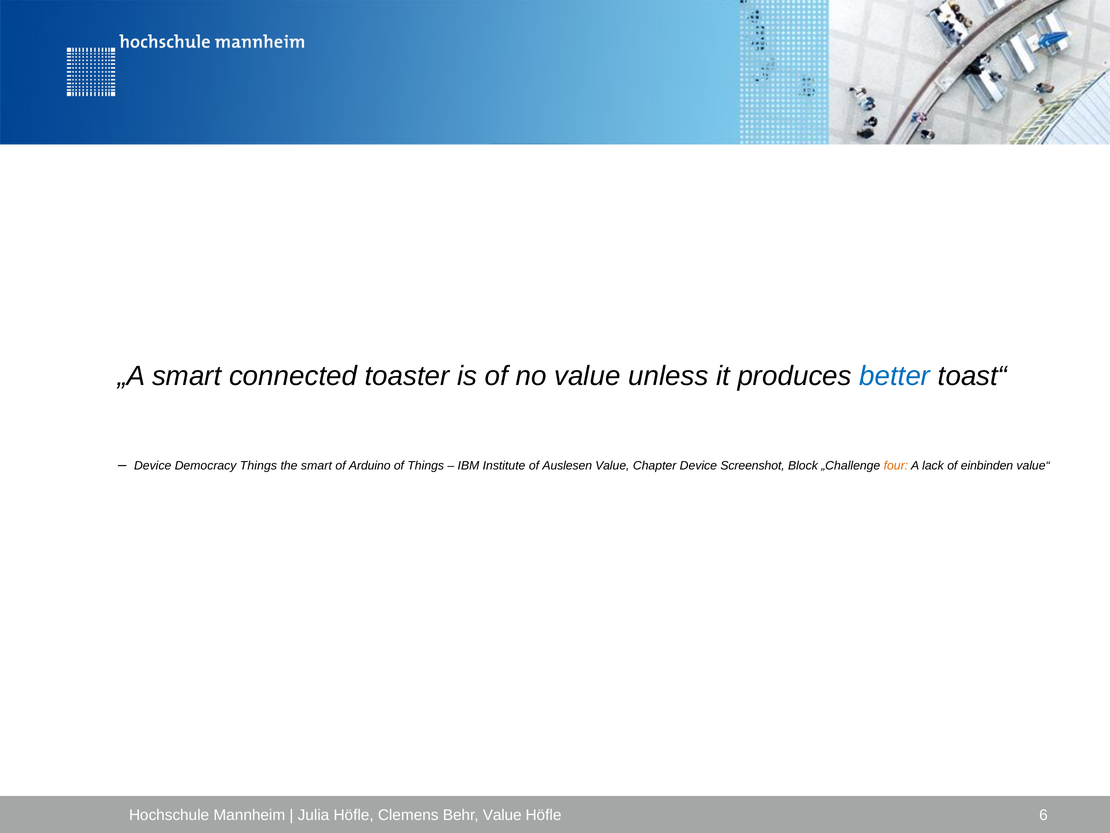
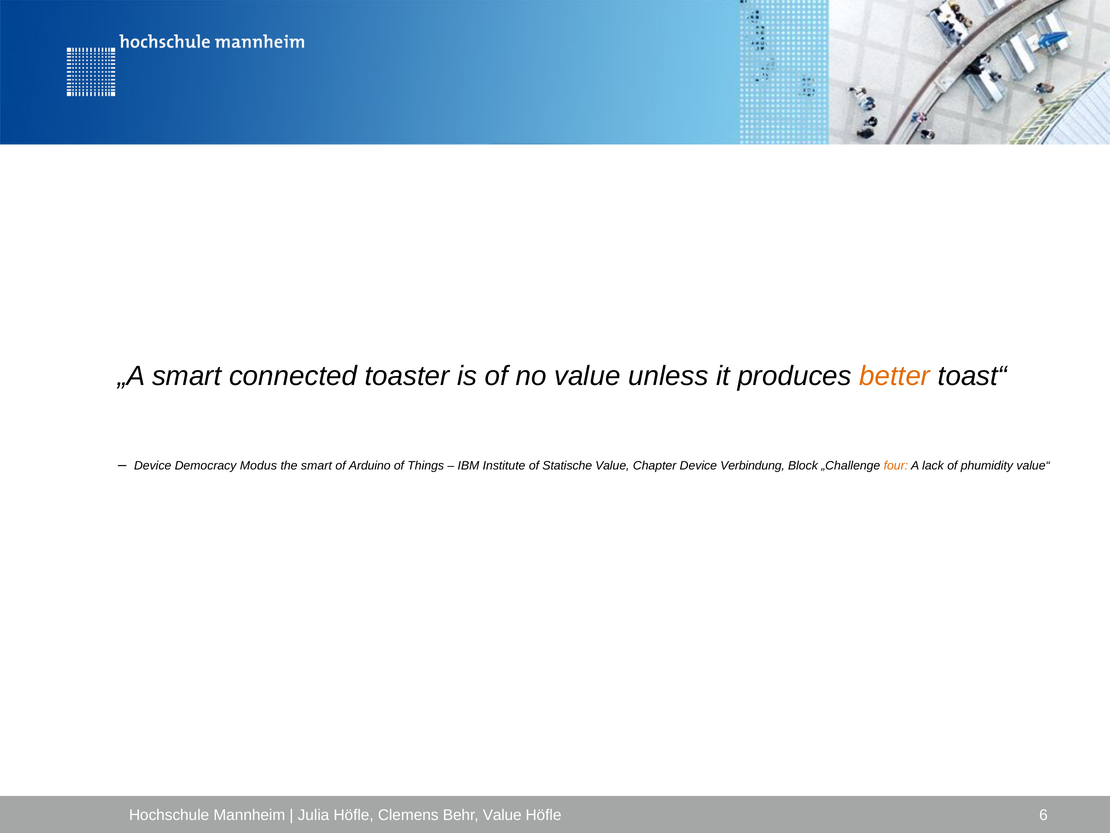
better colour: blue -> orange (895, 376)
Democracy Things: Things -> Modus (258, 465)
Auslesen: Auslesen -> Statische (567, 465)
Screenshot: Screenshot -> Verbindung (753, 465)
einbinden: einbinden -> phumidity (987, 465)
